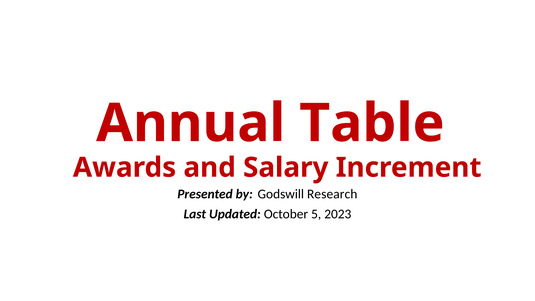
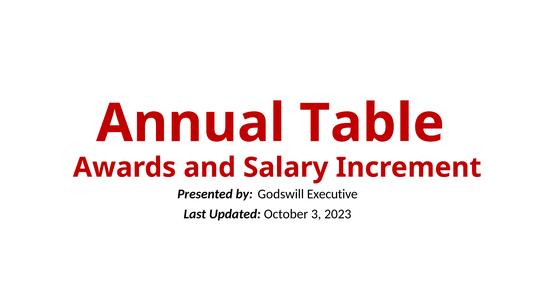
Research: Research -> Executive (332, 194)
5: 5 -> 3 (316, 214)
